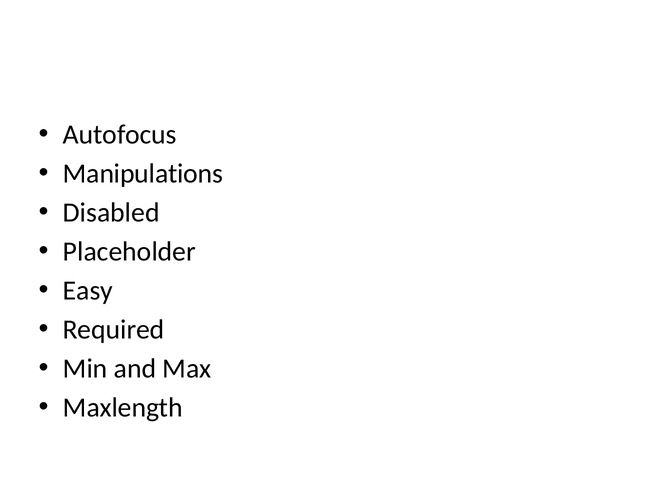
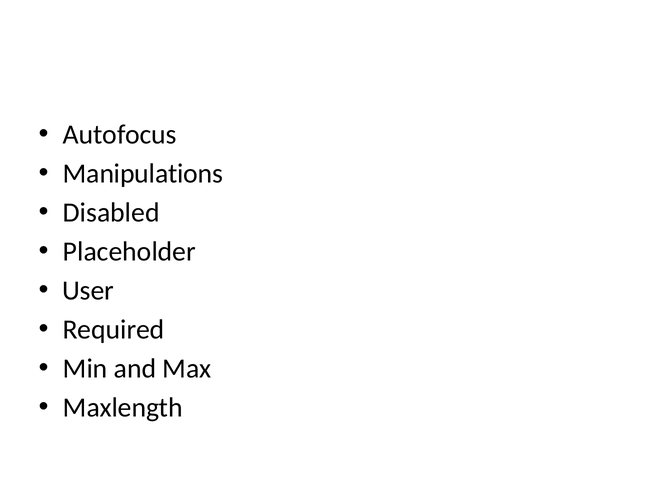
Easy: Easy -> User (88, 291)
